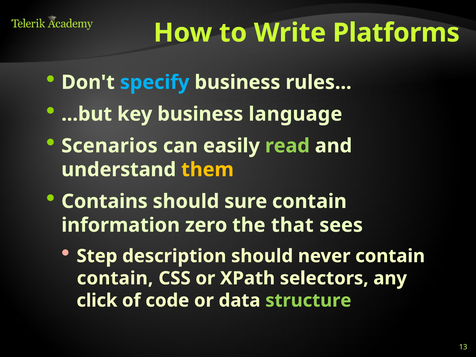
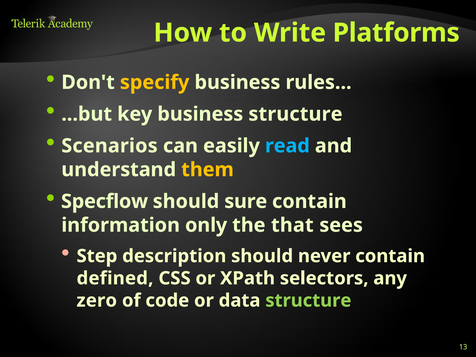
specify colour: light blue -> yellow (155, 82)
business language: language -> structure (295, 114)
read colour: light green -> light blue (287, 146)
Contains: Contains -> Specflow (105, 201)
zero: zero -> only (206, 225)
contain: contain -> defined (115, 278)
click: click -> zero (97, 301)
